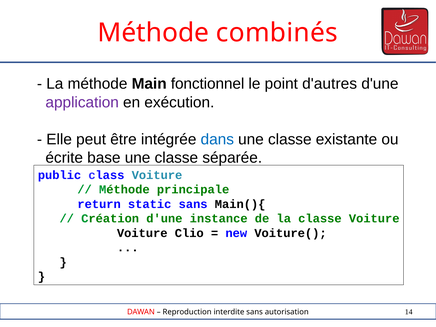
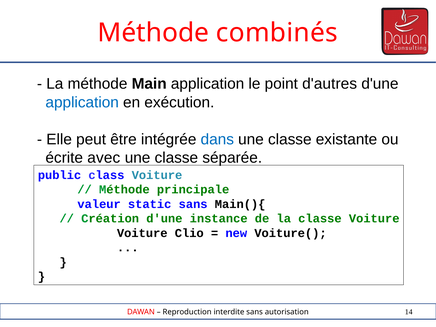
Main fonctionnel: fonctionnel -> application (208, 84)
application colour: purple -> blue (82, 102)
base: base -> avec (104, 158)
return: return -> valeur (99, 204)
